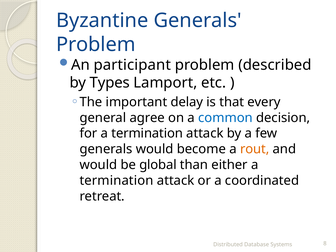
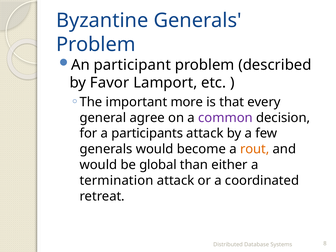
Types: Types -> Favor (110, 83)
delay: delay -> more (187, 102)
common colour: blue -> purple (225, 118)
for a termination: termination -> participants (147, 133)
